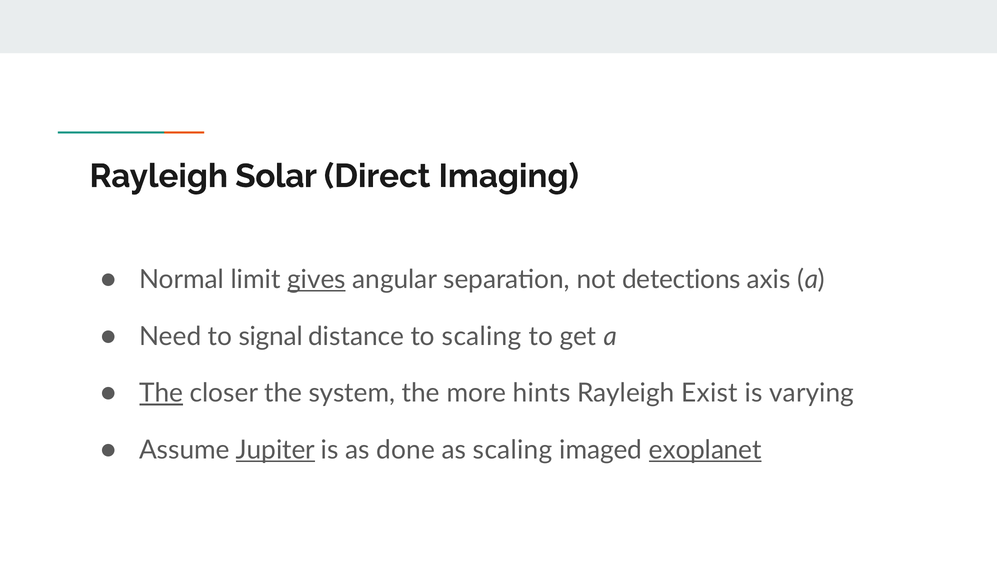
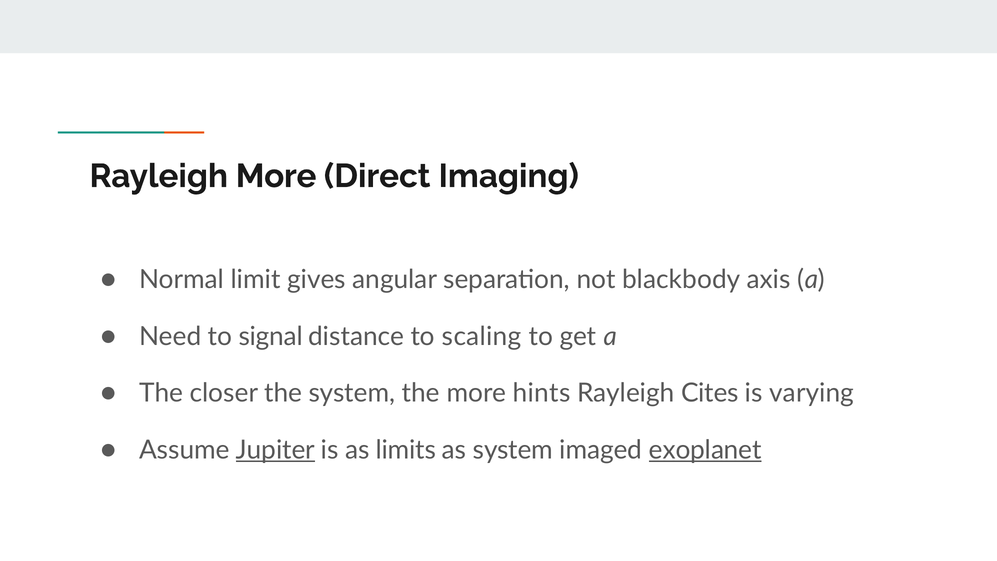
Rayleigh Solar: Solar -> More (276, 176)
gives underline: present -> none (317, 280)
detections: detections -> blackbody (681, 280)
The underline: present -> none (161, 393)
Exist: Exist -> Cites (710, 393)
done: done -> limits (406, 450)
as scaling: scaling -> system (513, 450)
